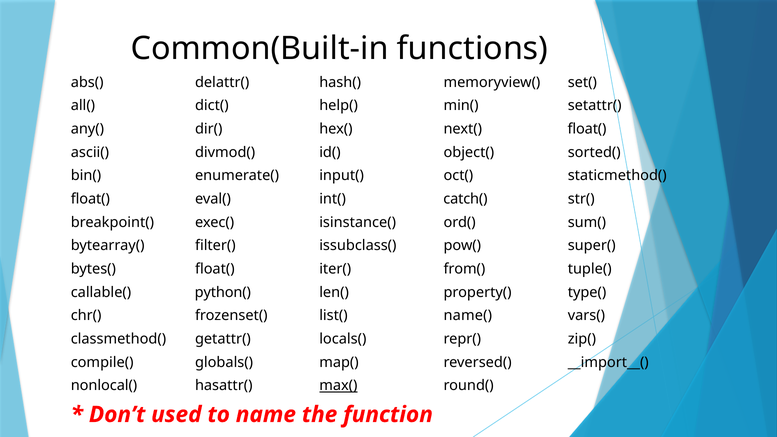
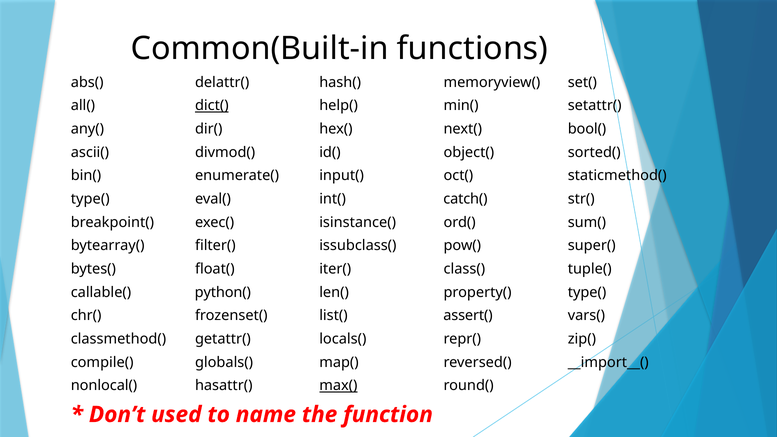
dict( underline: none -> present (212, 106)
next( float(: float( -> bool( (587, 129)
float(: float( -> type( (90, 199)
from(: from( -> class( (464, 269)
name(: name( -> assert( (468, 316)
